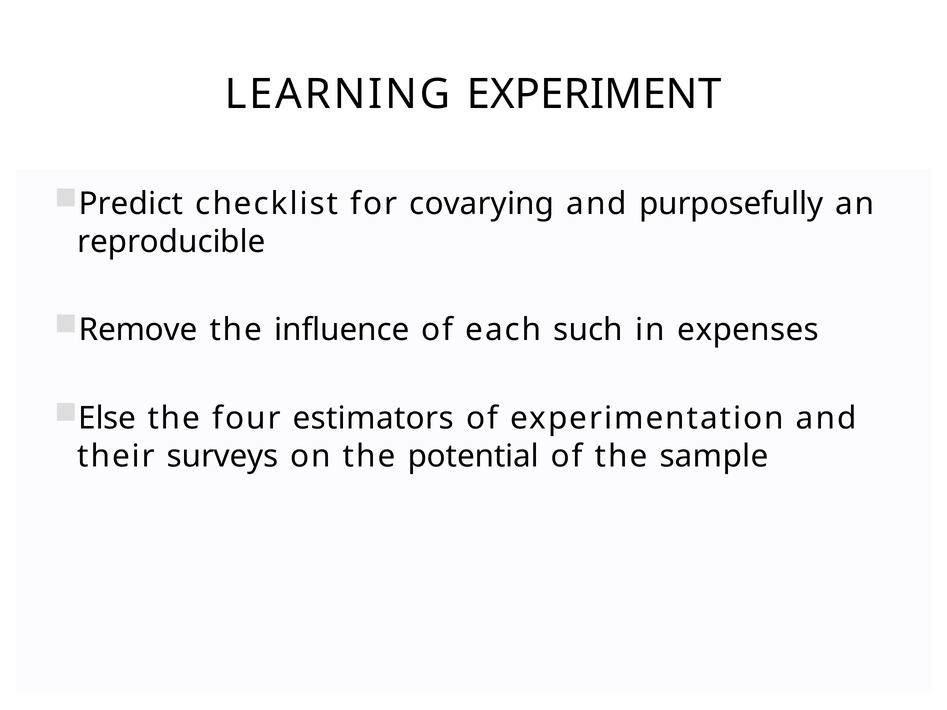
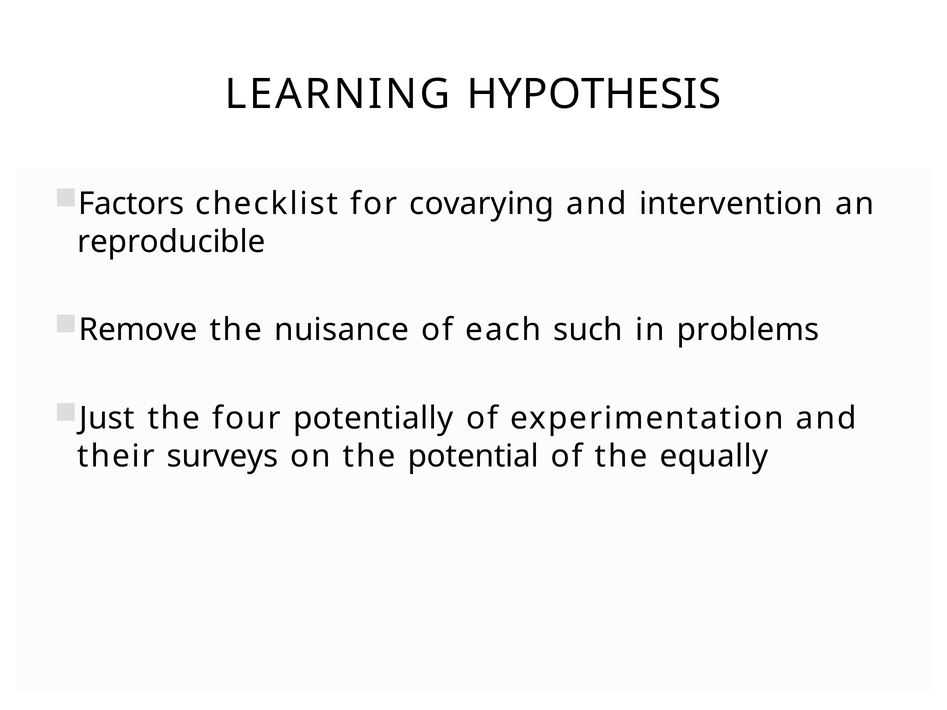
EXPERIMENT: EXPERIMENT -> HYPOTHESIS (594, 94)
Predict: Predict -> Factors (131, 204)
purposefully: purposefully -> intervention (731, 204)
influence: influence -> nuisance (342, 330)
expenses: expenses -> problems (748, 330)
Else: Else -> Just (107, 419)
estimators: estimators -> potentially (373, 419)
sample: sample -> equally (714, 456)
